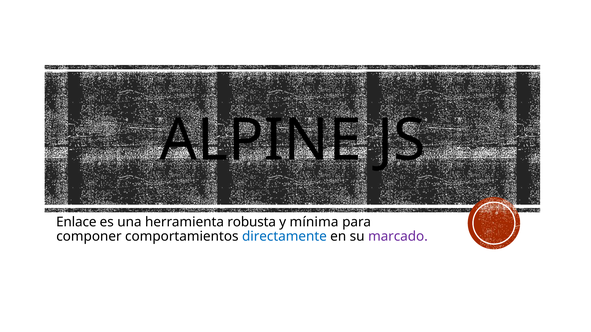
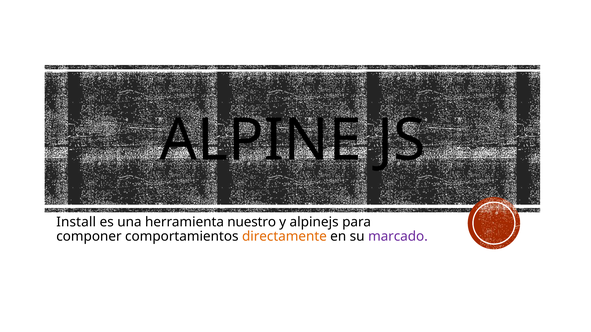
Enlace: Enlace -> Install (76, 222)
robusta: robusta -> nuestro (252, 222)
mínima: mínima -> alpinejs (314, 222)
directamente colour: blue -> orange (284, 237)
